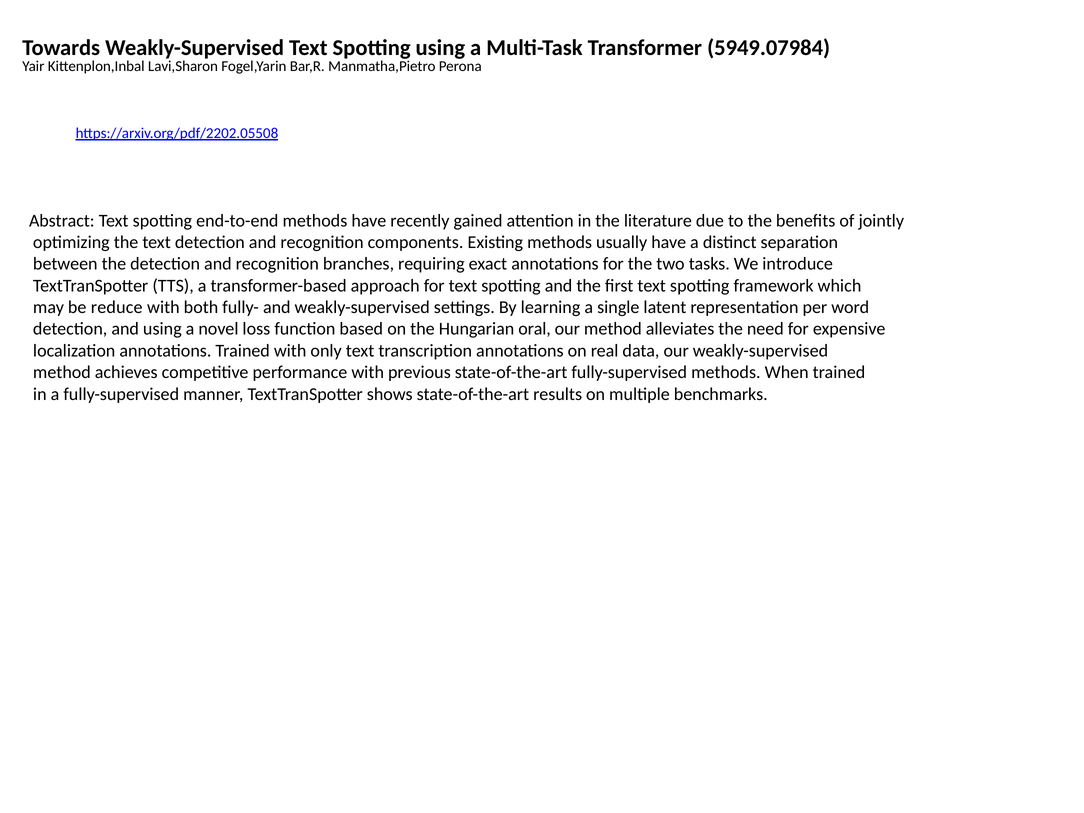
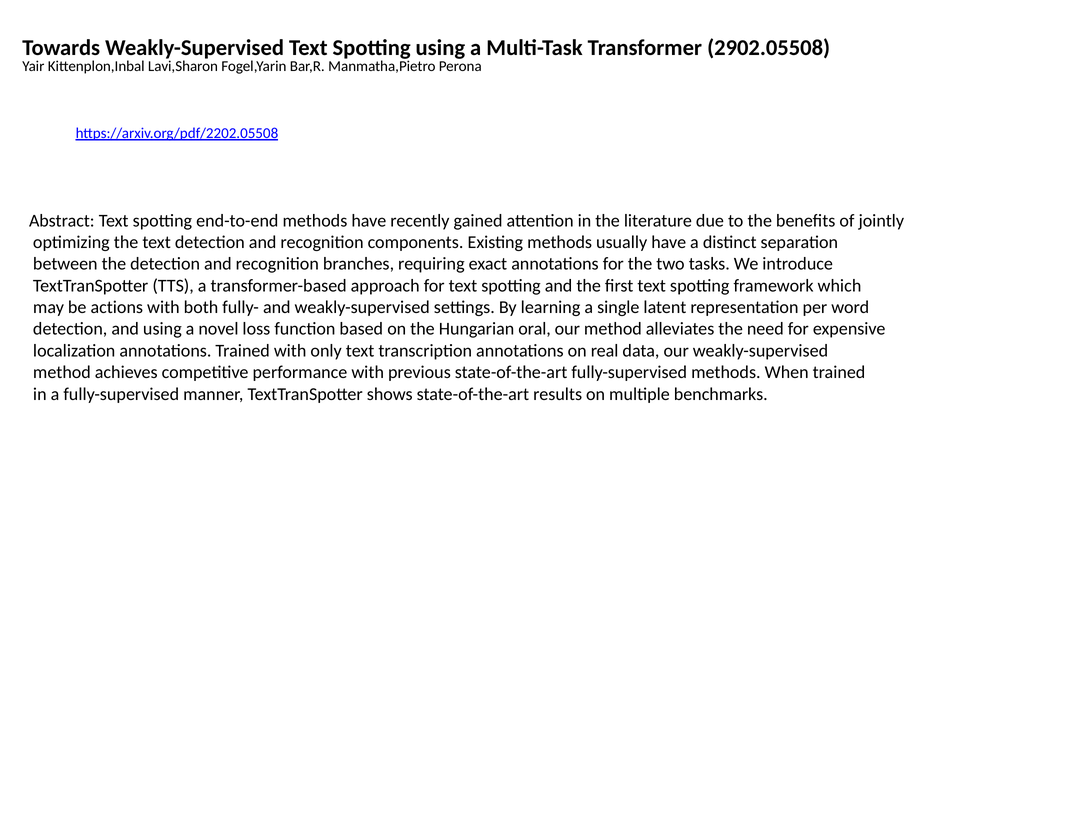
5949.07984: 5949.07984 -> 2902.05508 (769, 48)
reduce: reduce -> actions (117, 307)
